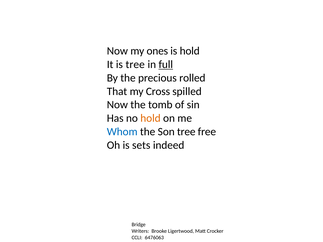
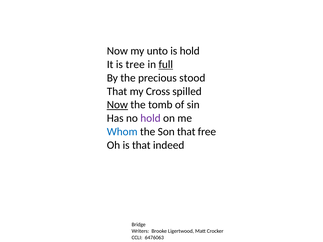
ones: ones -> unto (157, 51)
rolled: rolled -> stood (192, 78)
Now underline: none -> present (117, 105)
hold colour: orange -> purple (150, 118)
Son tree: tree -> that (186, 132)
is sets: sets -> that (141, 145)
